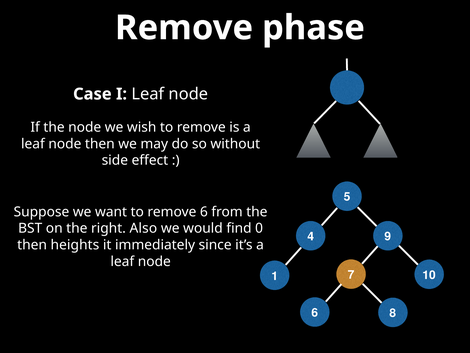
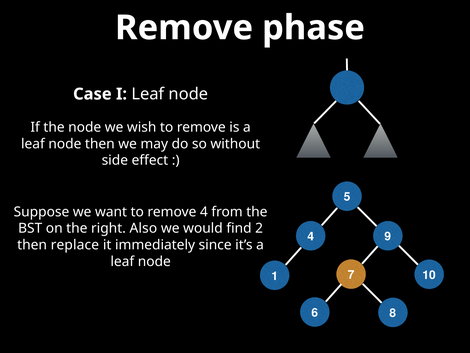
remove 6: 6 -> 4 (204, 212)
0: 0 -> 2 (259, 228)
heights: heights -> replace (75, 245)
